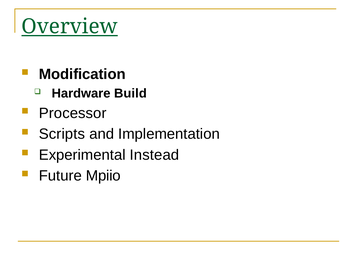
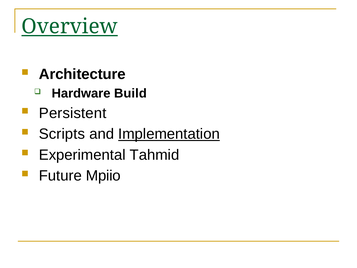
Modification: Modification -> Architecture (82, 74)
Processor: Processor -> Persistent (73, 113)
Implementation underline: none -> present (169, 134)
Instead: Instead -> Tahmid (155, 155)
